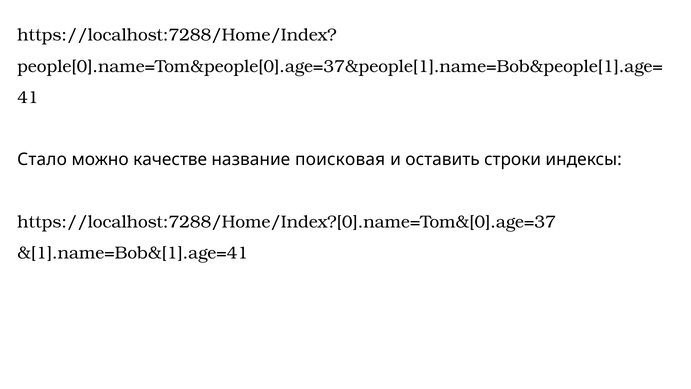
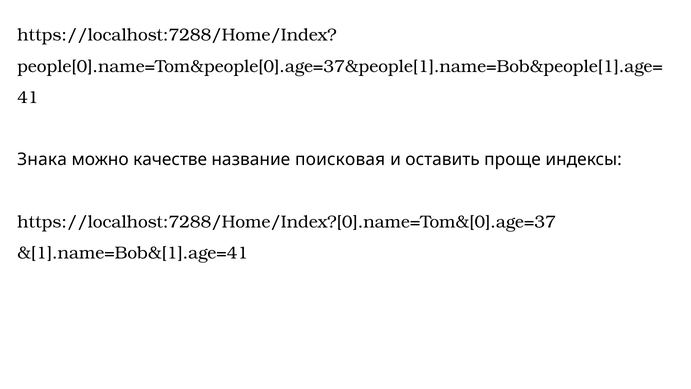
Стало: Стало -> Знака (42, 160)
строки: строки -> проще (512, 160)
